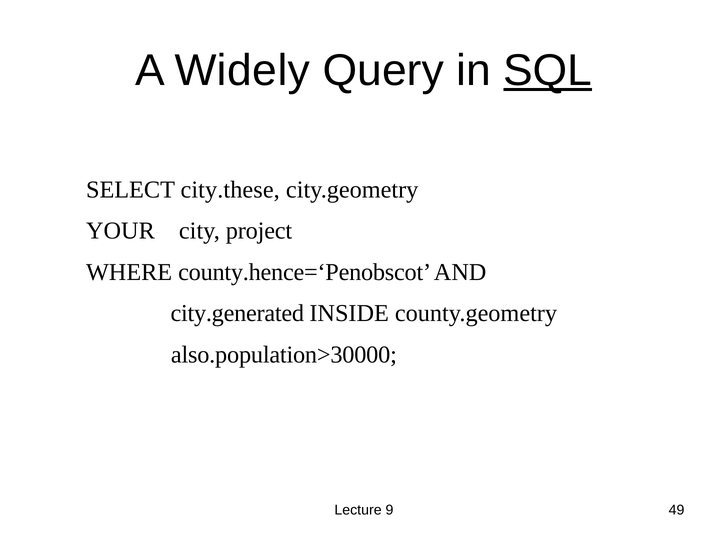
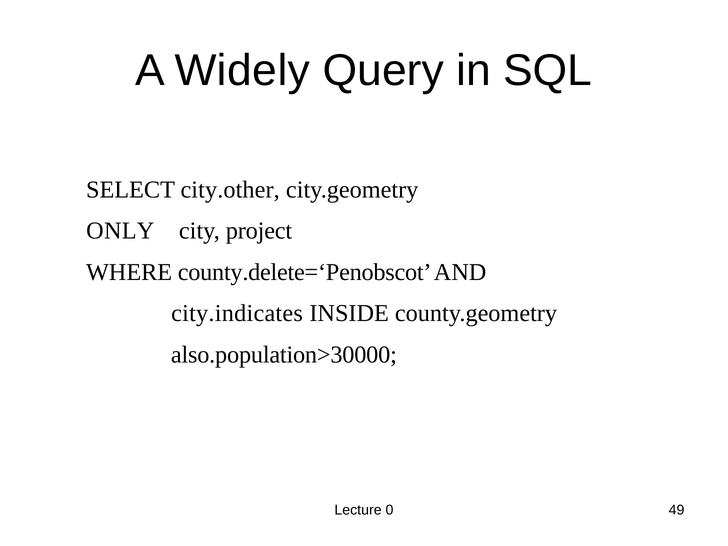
SQL underline: present -> none (548, 70)
city.these: city.these -> city.other (230, 190)
YOUR: YOUR -> ONLY (120, 231)
county.hence=‘Penobscot: county.hence=‘Penobscot -> county.delete=‘Penobscot (305, 272)
city.generated: city.generated -> city.indicates (237, 313)
9: 9 -> 0 (389, 510)
